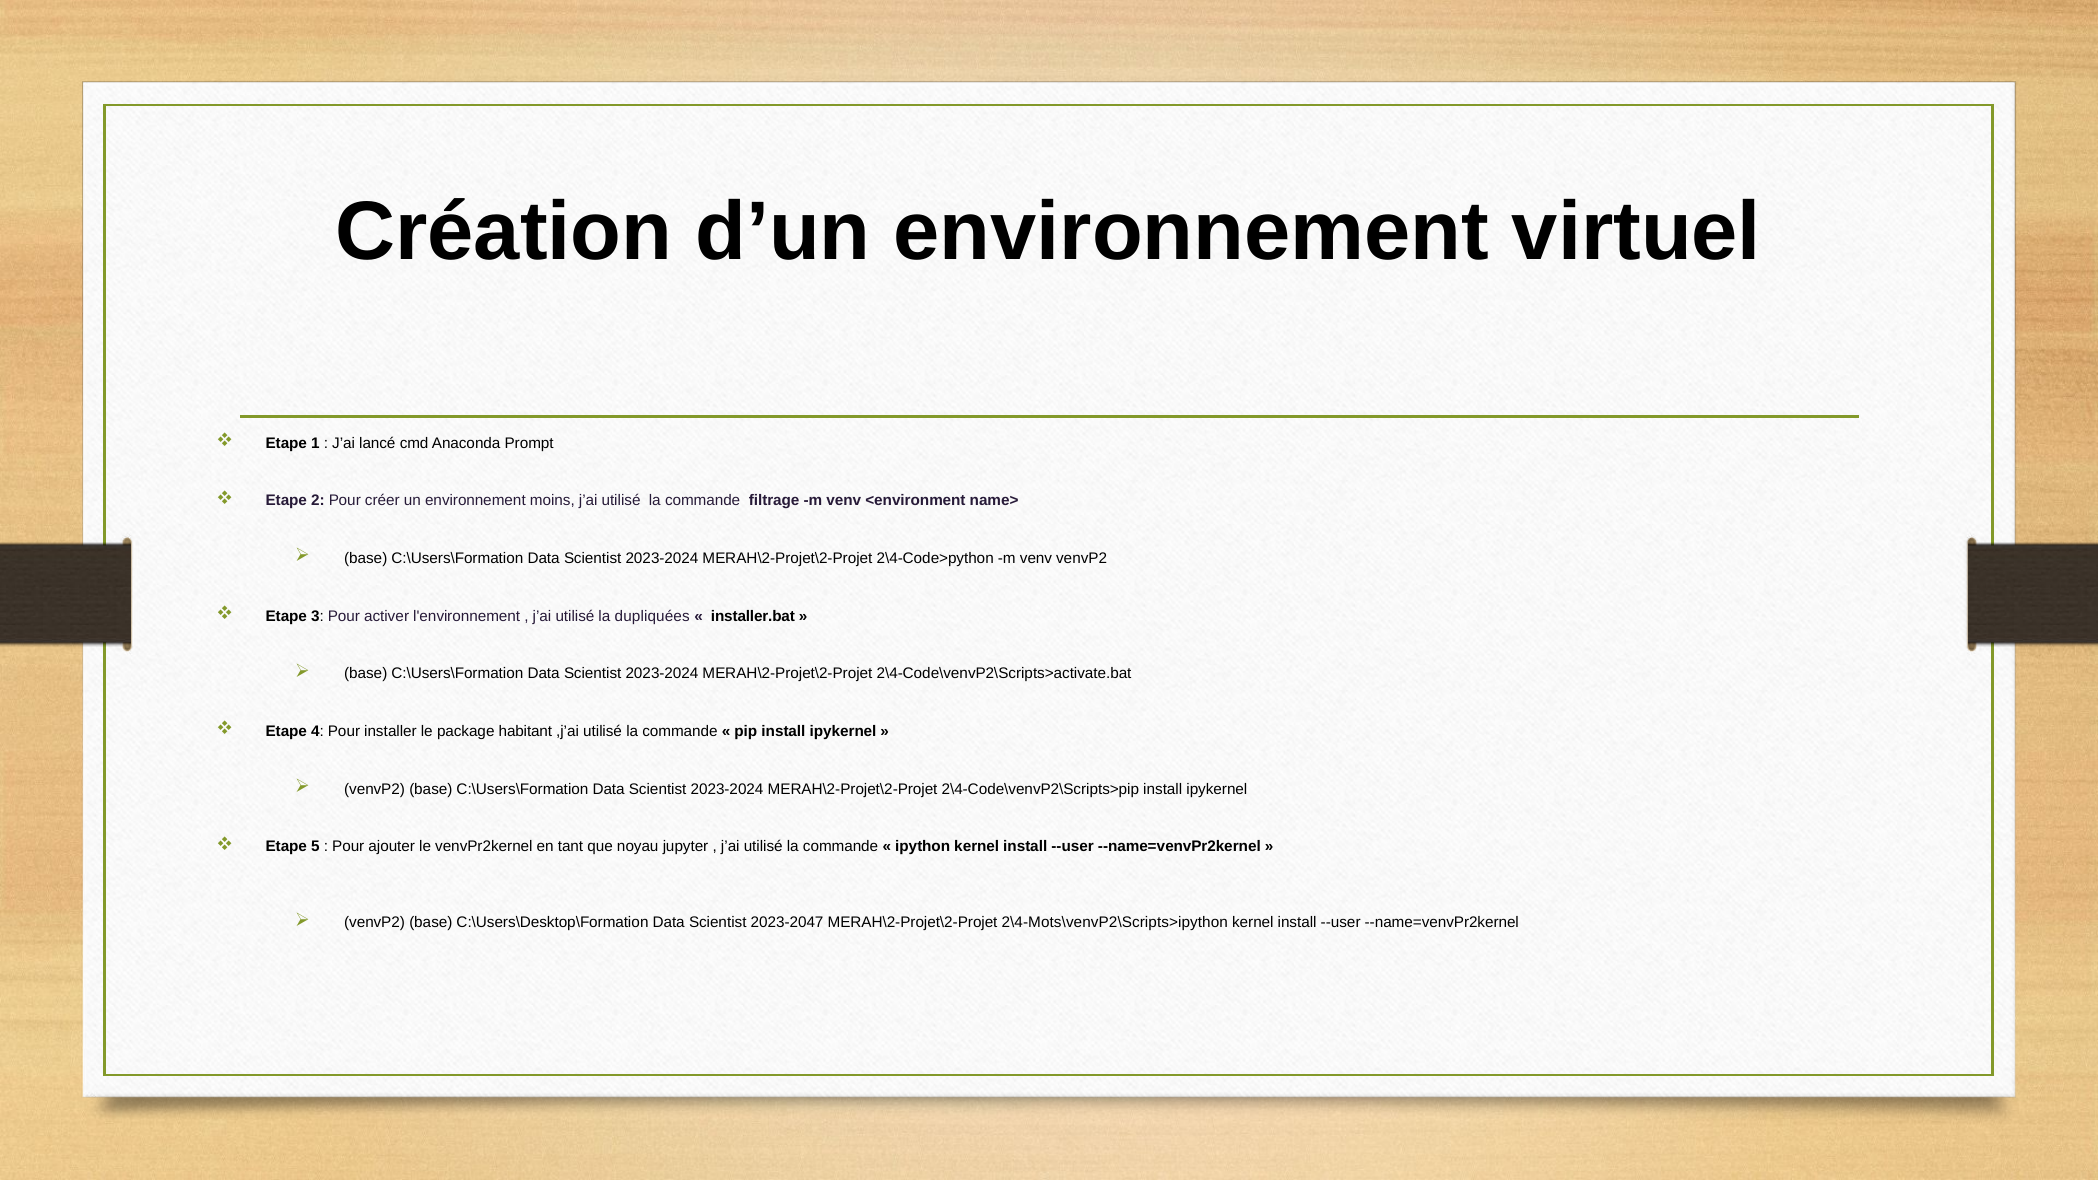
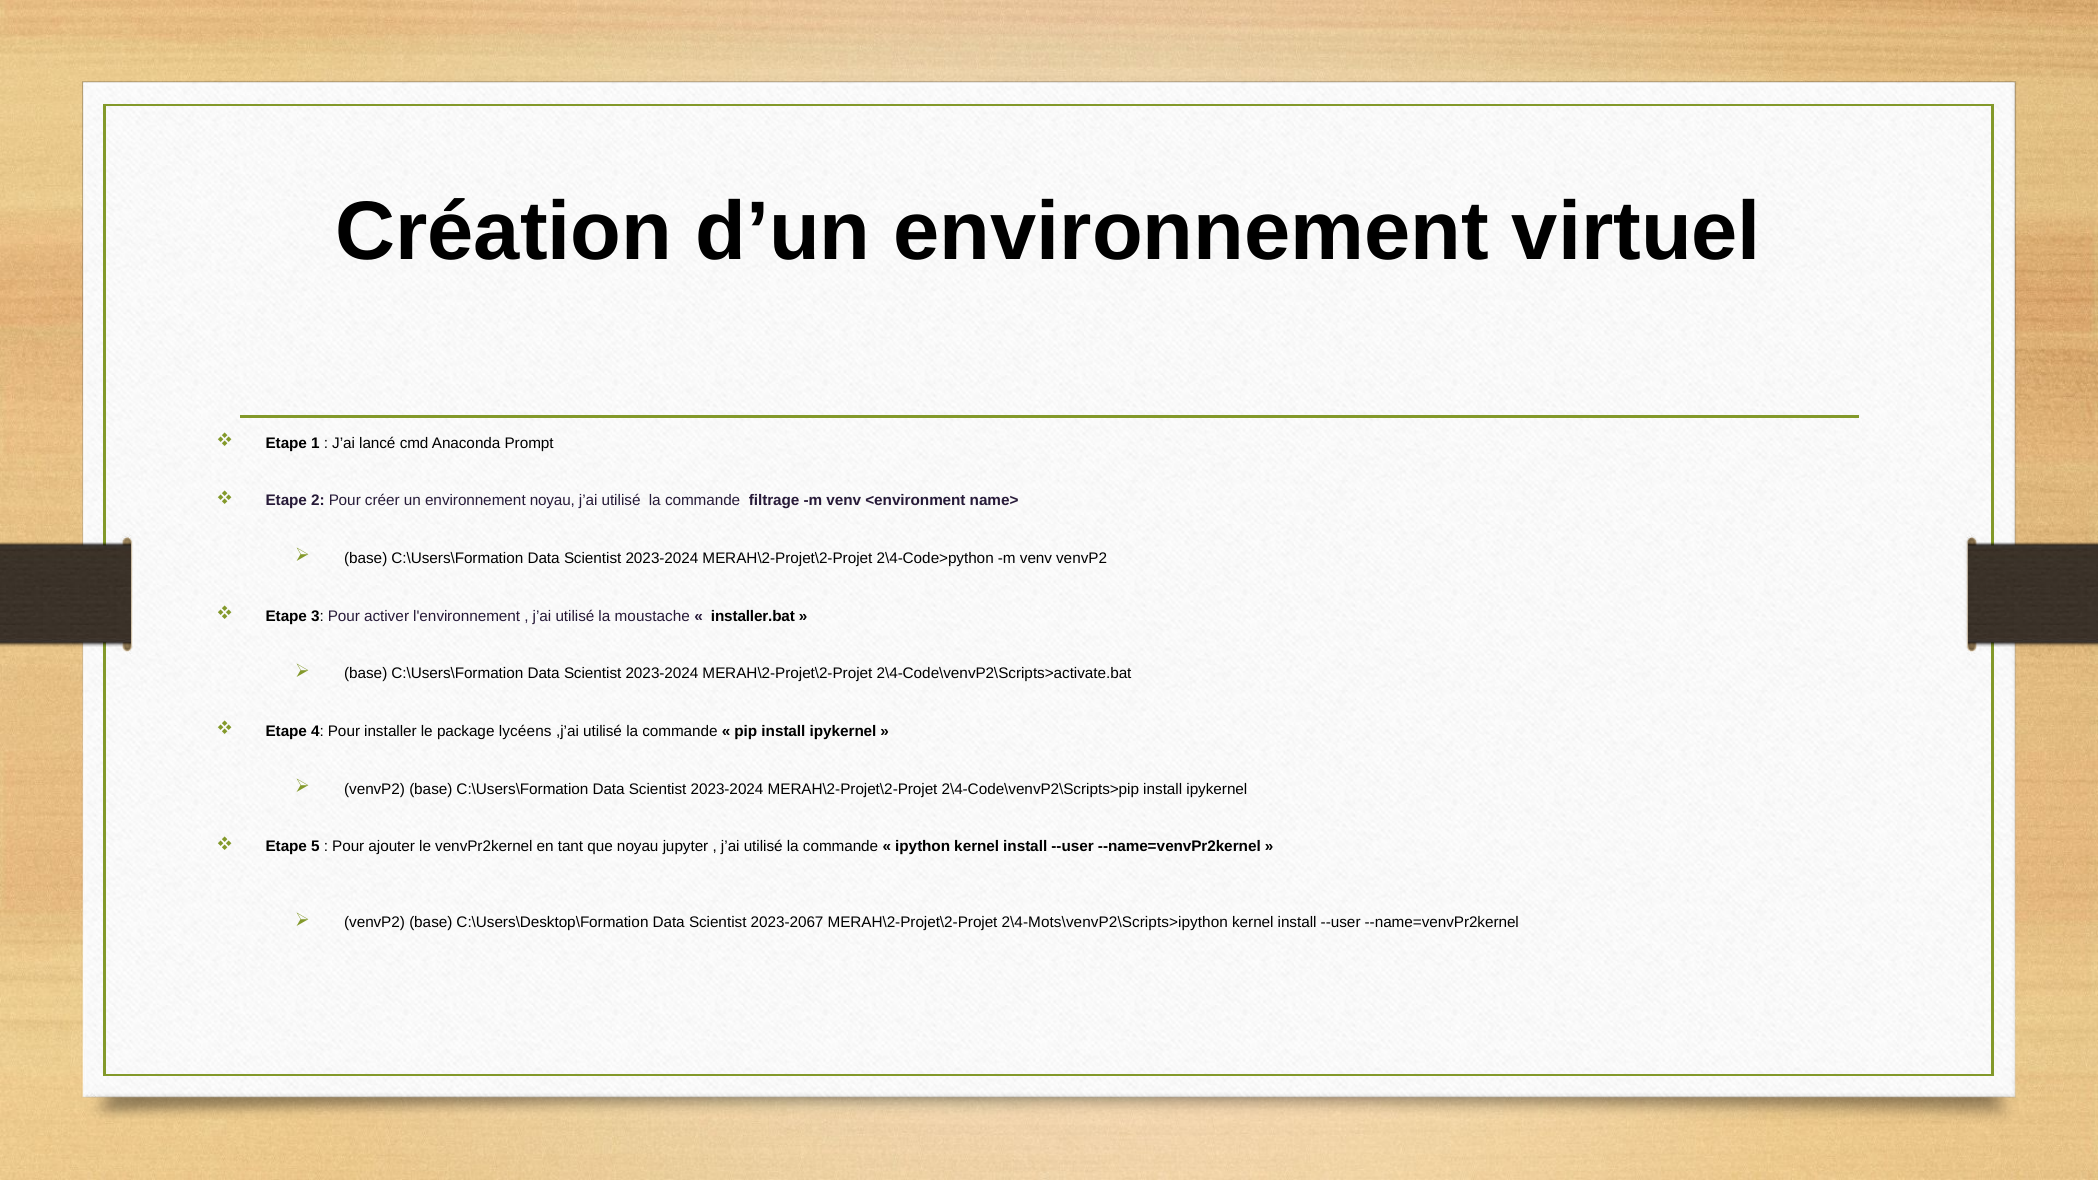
environnement moins: moins -> noyau (552, 501)
dupliquées: dupliquées -> moustache (652, 616)
habitant: habitant -> lycéens (525, 731)
2023-2047: 2023-2047 -> 2023-2067 (787, 923)
